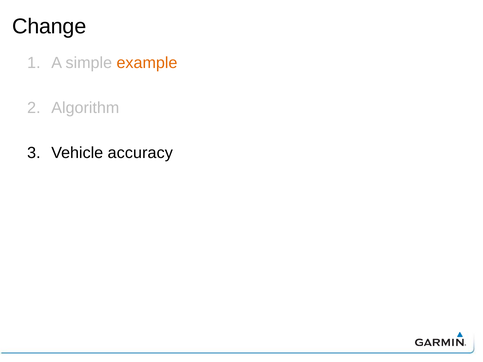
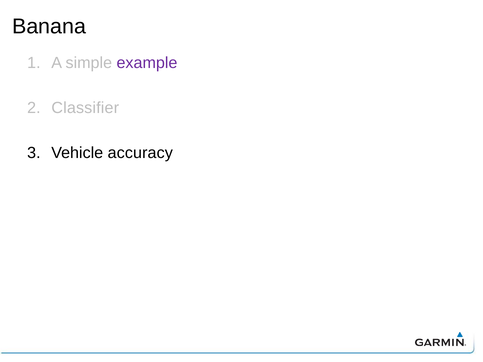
Change: Change -> Banana (49, 26)
example colour: orange -> purple (147, 63)
Algorithm: Algorithm -> Classifier (85, 108)
